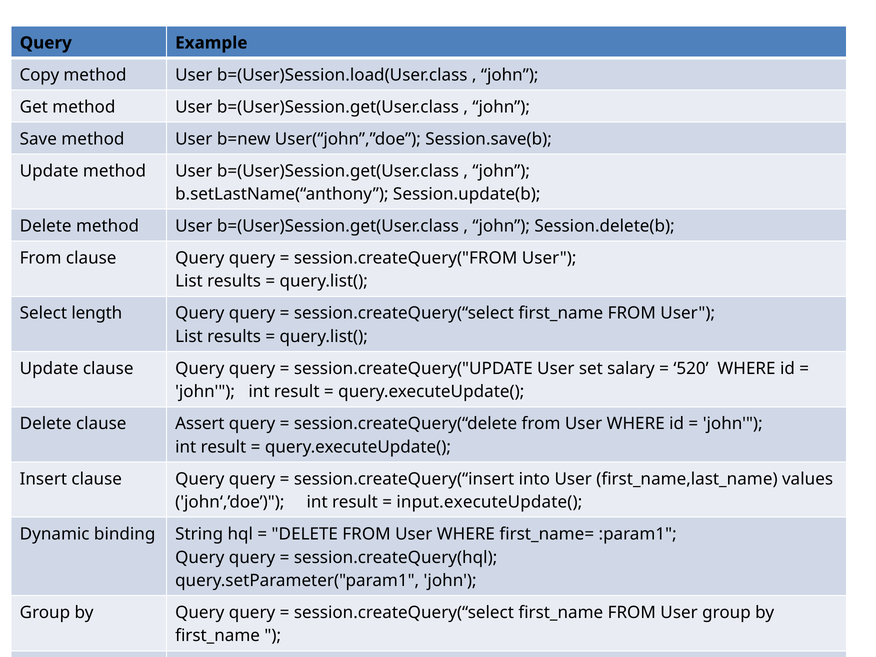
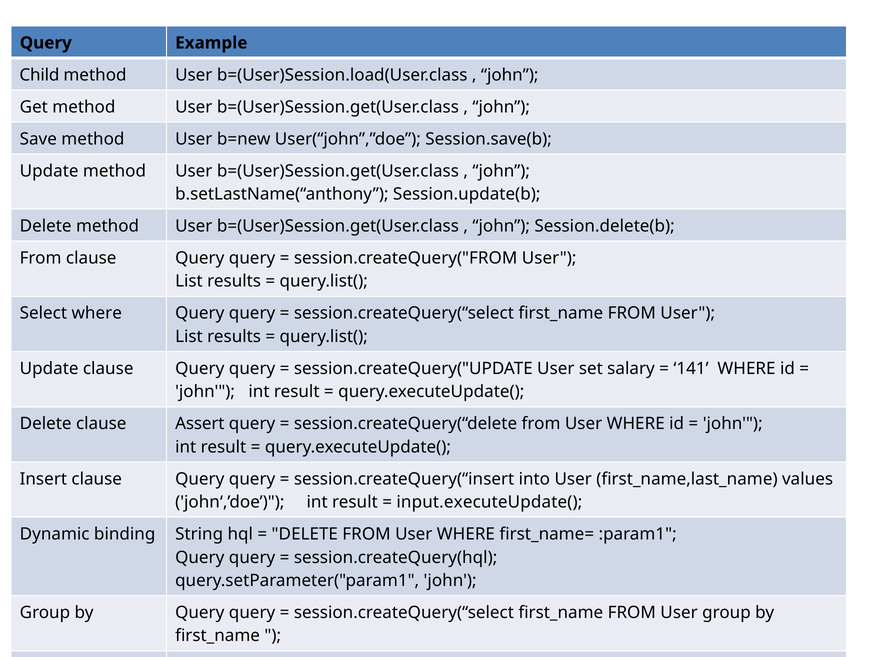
Copy: Copy -> Child (39, 75)
Select length: length -> where (97, 313)
520: 520 -> 141 (691, 369)
